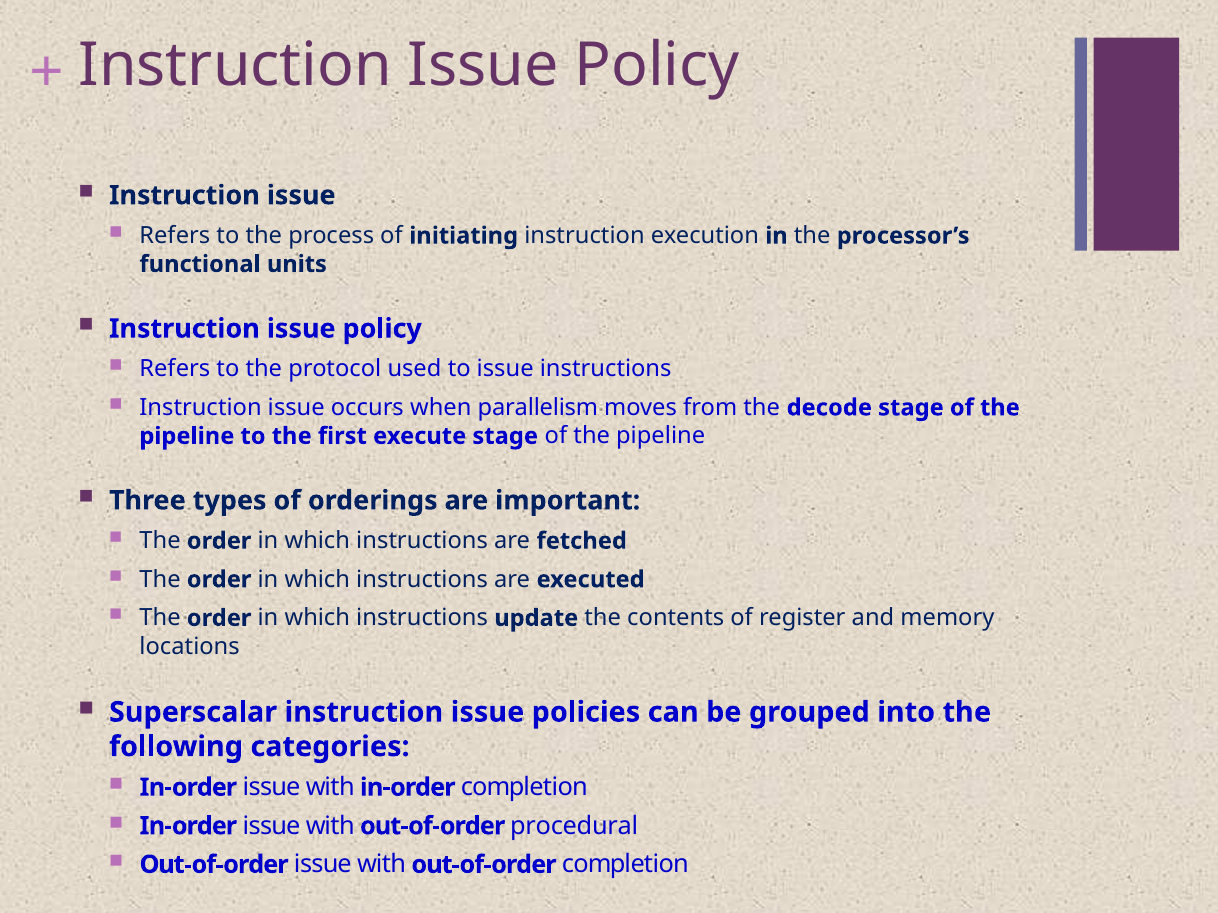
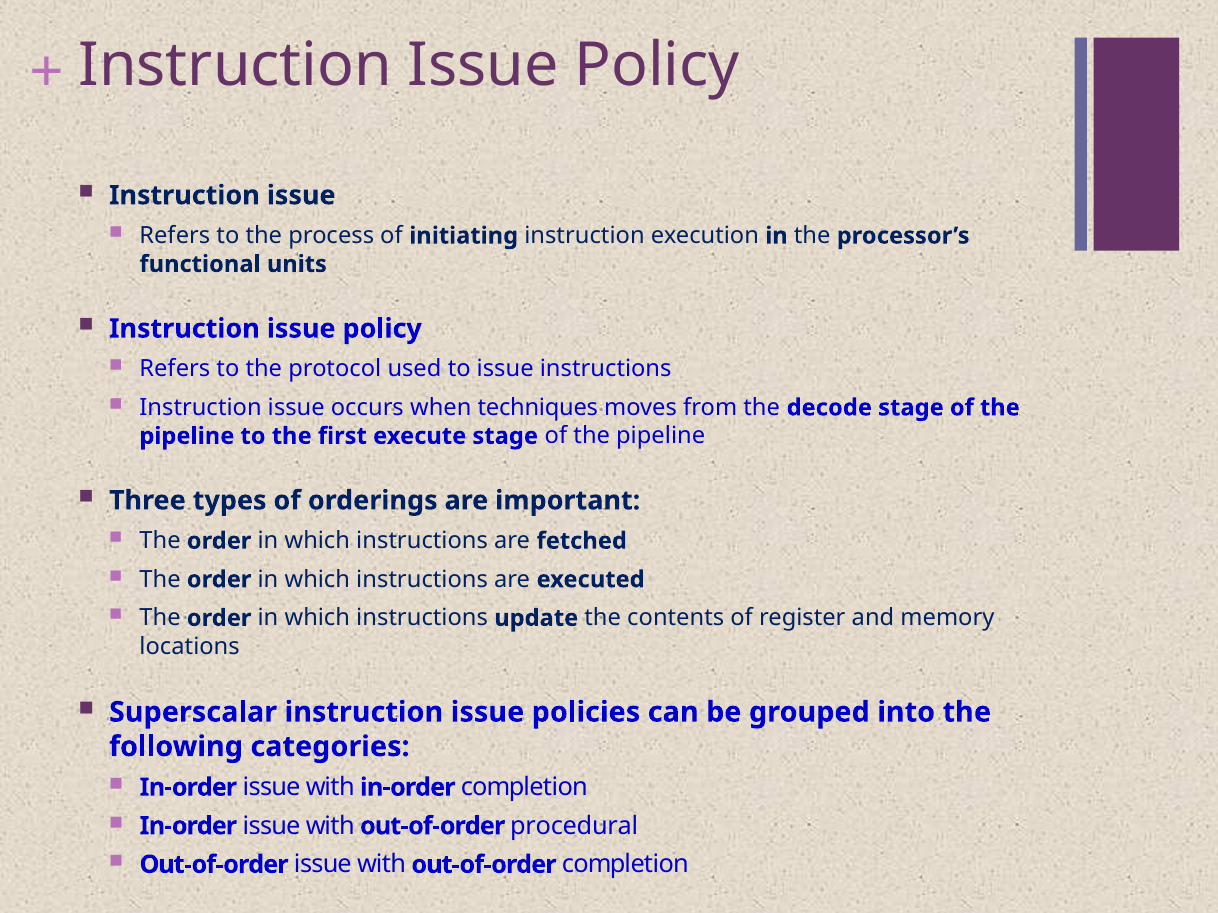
parallelism: parallelism -> techniques (538, 408)
